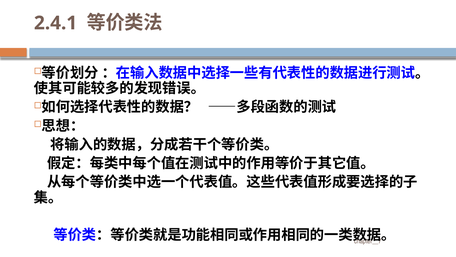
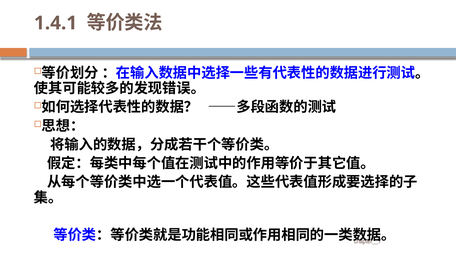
2.4.1: 2.4.1 -> 1.4.1 (56, 23)
